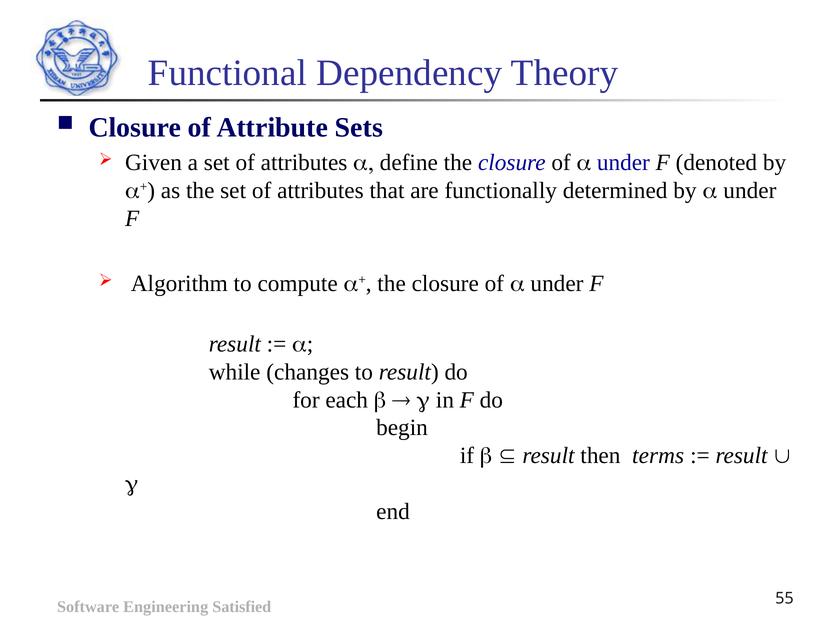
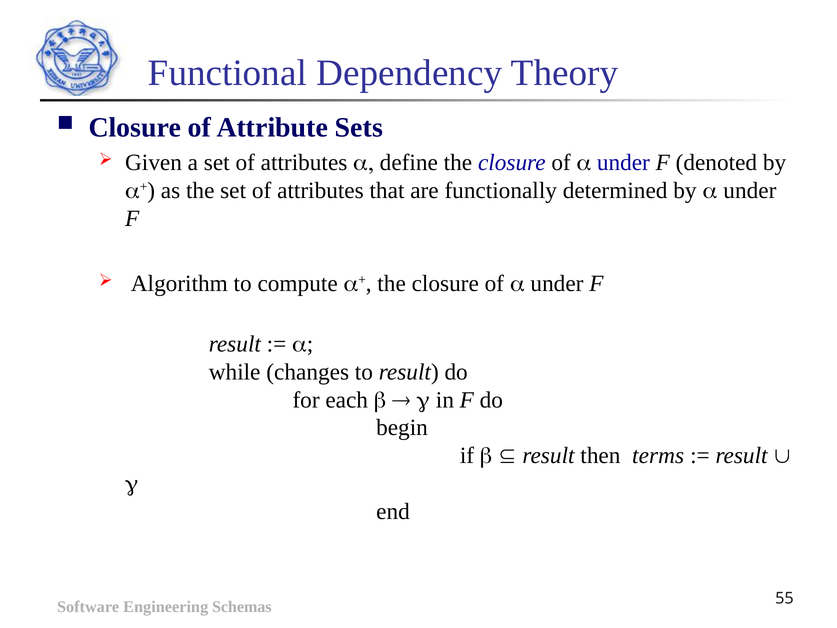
Satisfied: Satisfied -> Schemas (242, 607)
